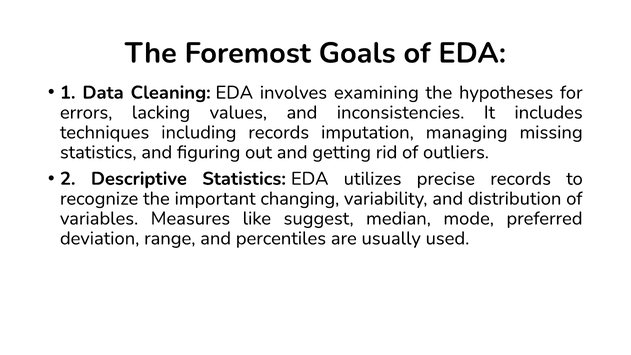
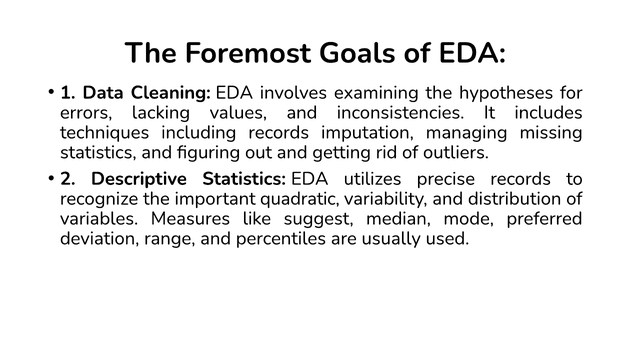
changing: changing -> quadratic (300, 199)
